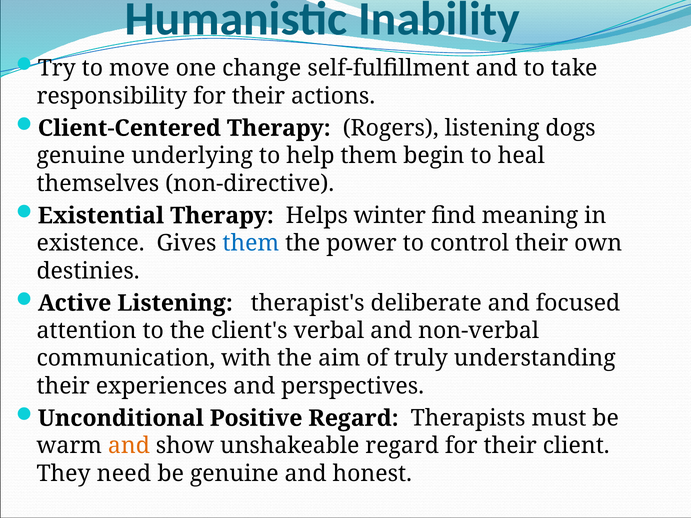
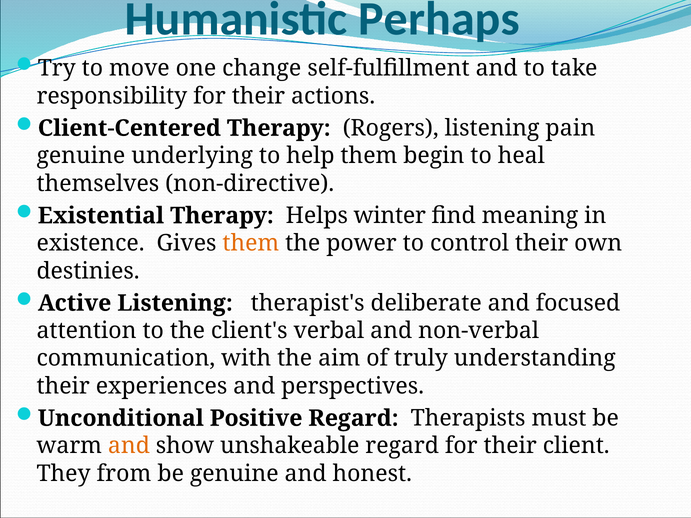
Inability: Inability -> Perhaps (439, 19)
dogs: dogs -> pain (570, 128)
them colour: blue -> orange (251, 243)
need: need -> from (124, 474)
